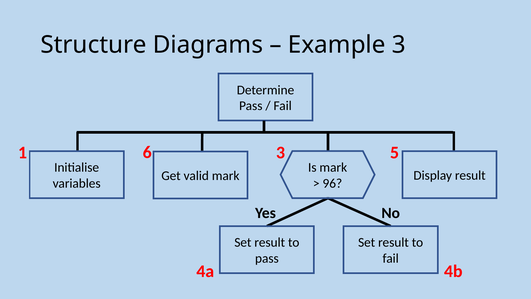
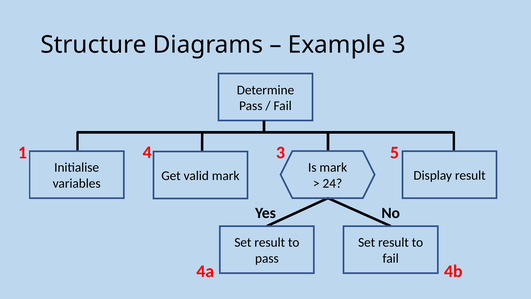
6: 6 -> 4 (147, 152)
96: 96 -> 24 (332, 183)
